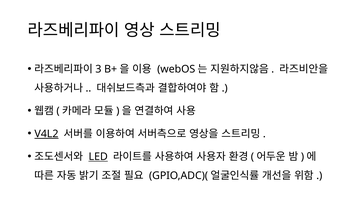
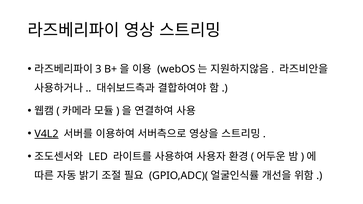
LED underline: present -> none (98, 157)
